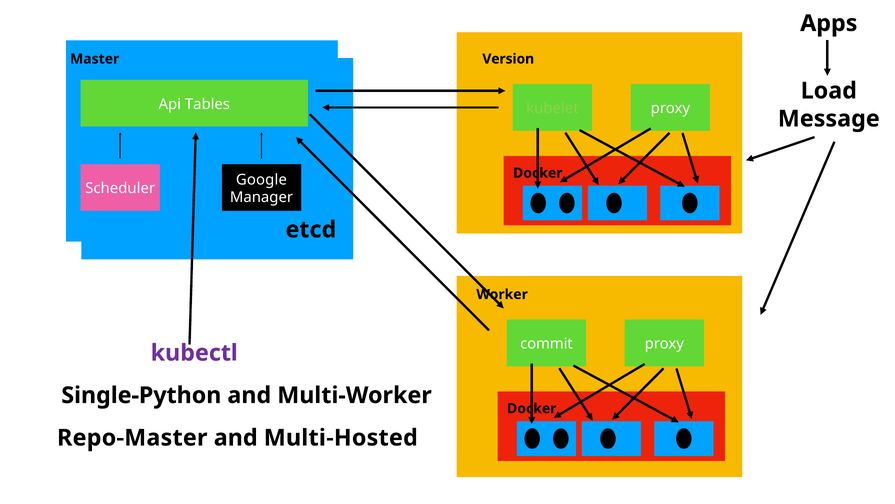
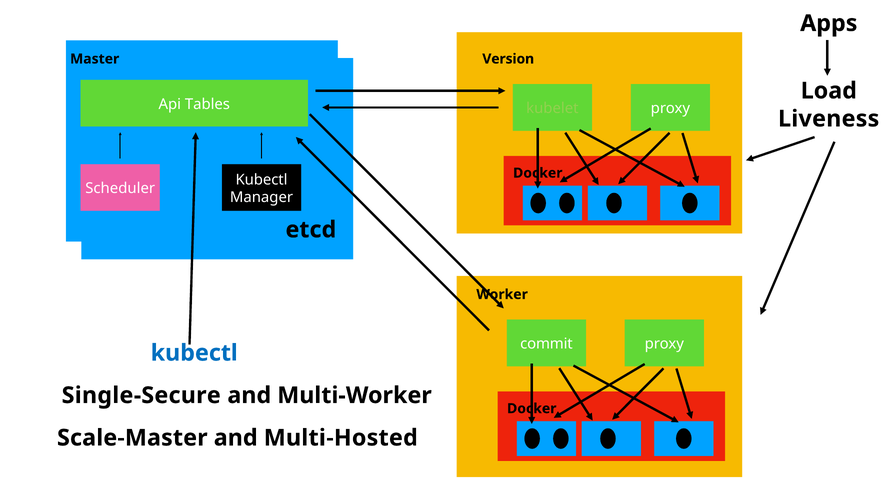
Message: Message -> Liveness (829, 119)
Google: Google -> Kubectl (262, 179)
kubectl colour: purple -> blue (194, 353)
Single-Python: Single-Python -> Single-Secure (141, 395)
Repo-Master: Repo-Master -> Scale-Master (132, 437)
